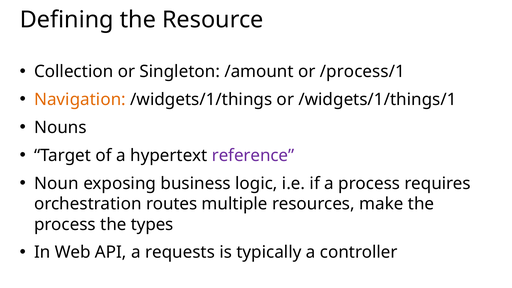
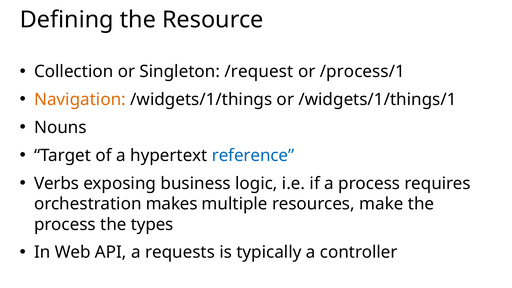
/amount: /amount -> /request (259, 72)
reference colour: purple -> blue (253, 155)
Noun: Noun -> Verbs (57, 183)
routes: routes -> makes (172, 204)
